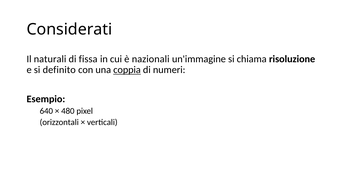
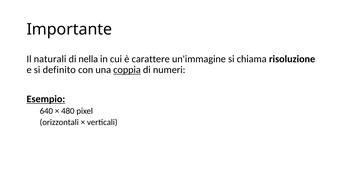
Considerati: Considerati -> Importante (69, 29)
fissa: fissa -> nella (88, 59)
nazionali: nazionali -> carattere (151, 59)
Esempio underline: none -> present (46, 99)
